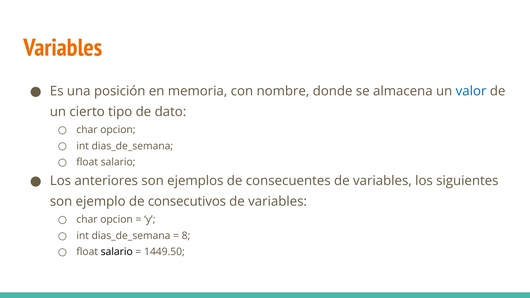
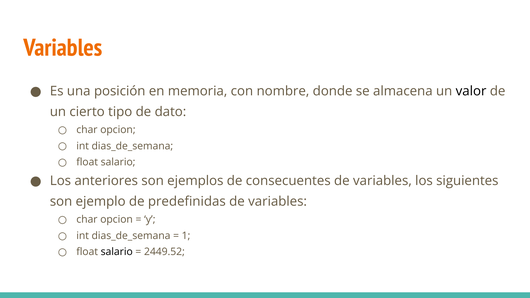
valor colour: blue -> black (471, 91)
consecutivos: consecutivos -> predefinidas (187, 202)
8: 8 -> 1 (186, 236)
1449.50: 1449.50 -> 2449.52 (164, 252)
